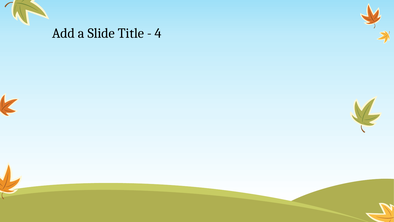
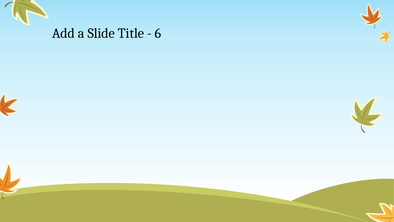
4: 4 -> 6 (158, 33)
